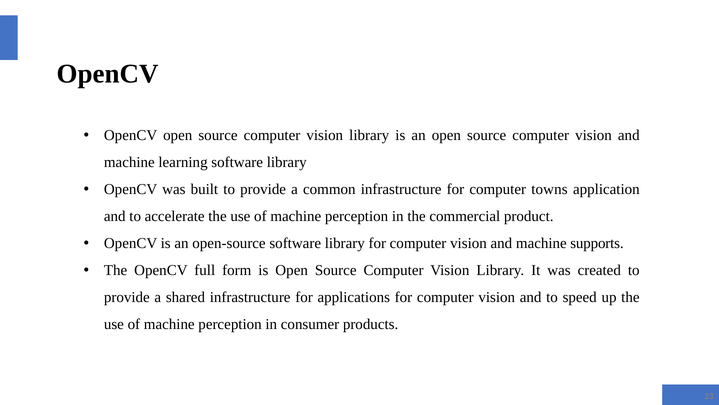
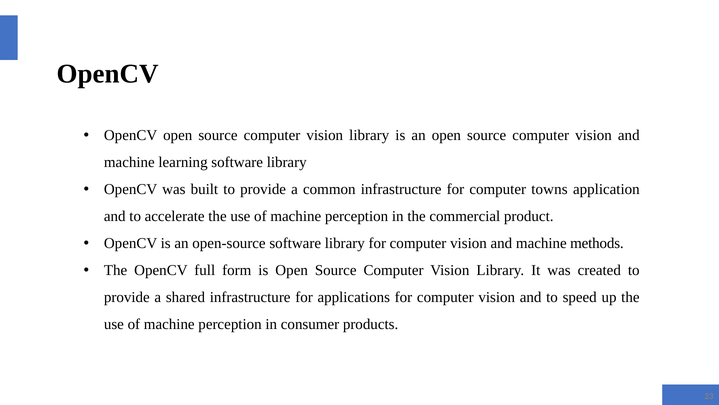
supports: supports -> methods (597, 243)
